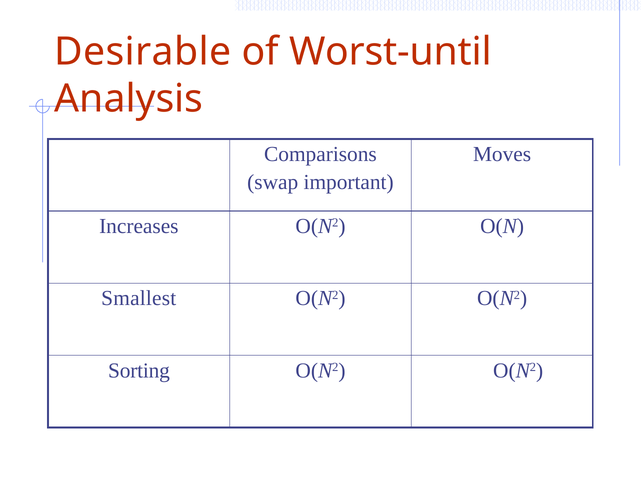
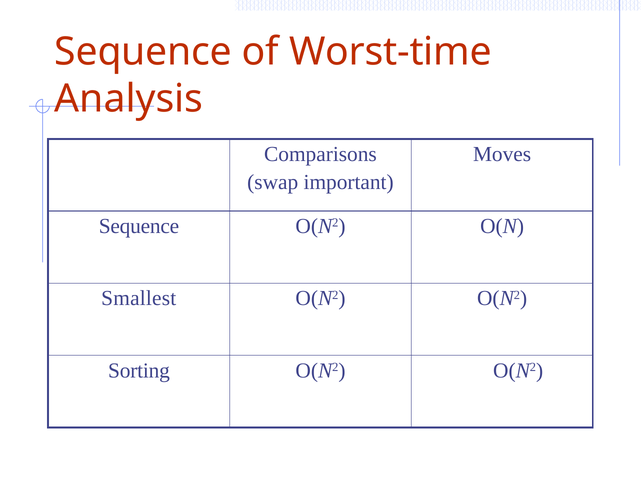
Desirable: Desirable -> Sequence (143, 52)
Worst-until: Worst-until -> Worst-time (390, 52)
Increases: Increases -> Sequence (139, 226)
